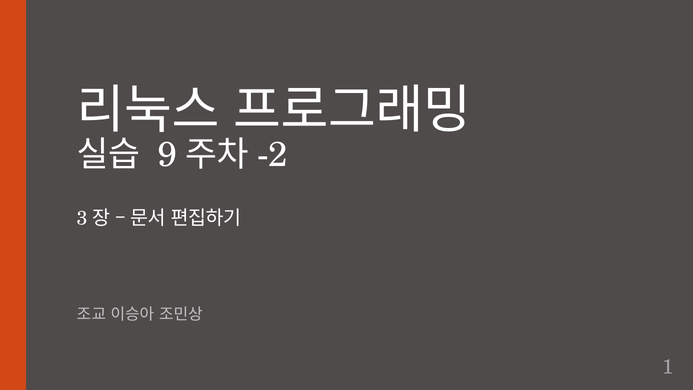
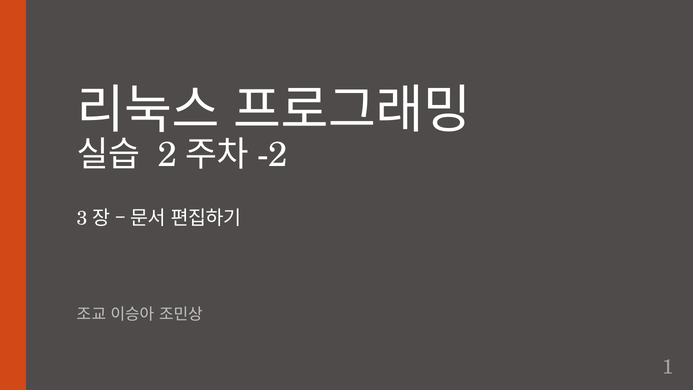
9: 9 -> 2 (168, 155)
